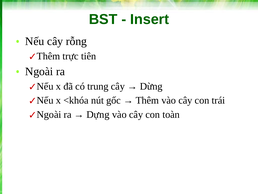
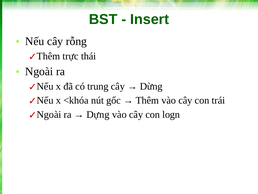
tiên: tiên -> thái (89, 56)
toàn: toàn -> logn (171, 114)
